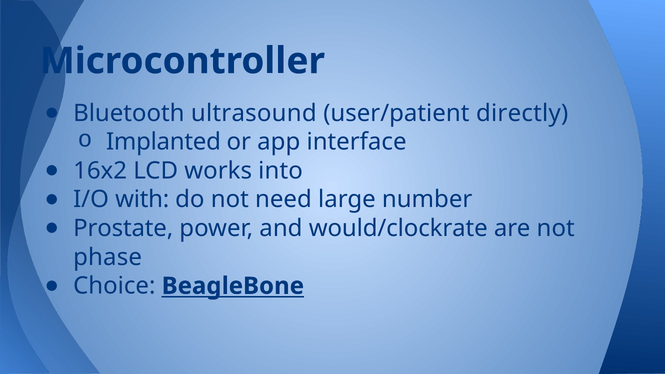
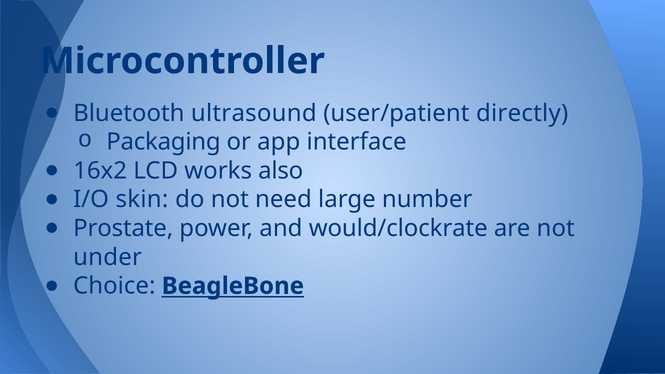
Implanted: Implanted -> Packaging (163, 142)
into: into -> also (281, 171)
with: with -> skin (142, 200)
phase: phase -> under (108, 257)
